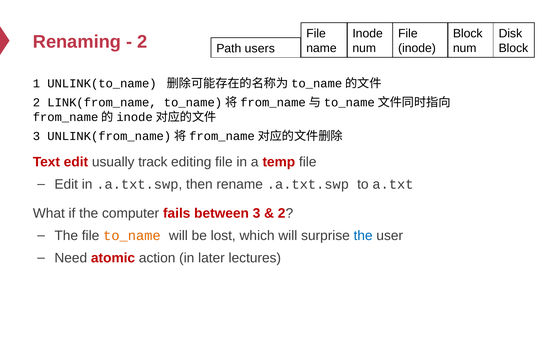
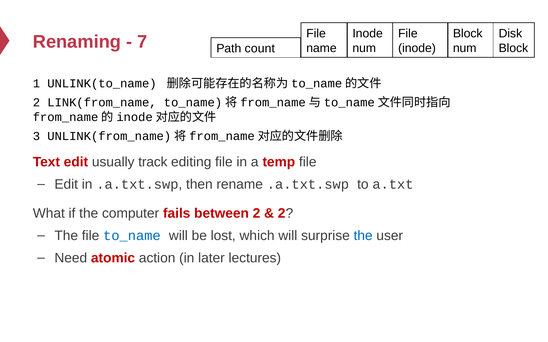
2: 2 -> 7 (142, 42)
users: users -> count (260, 48)
between 3: 3 -> 2 (257, 214)
to_name colour: orange -> blue (132, 236)
